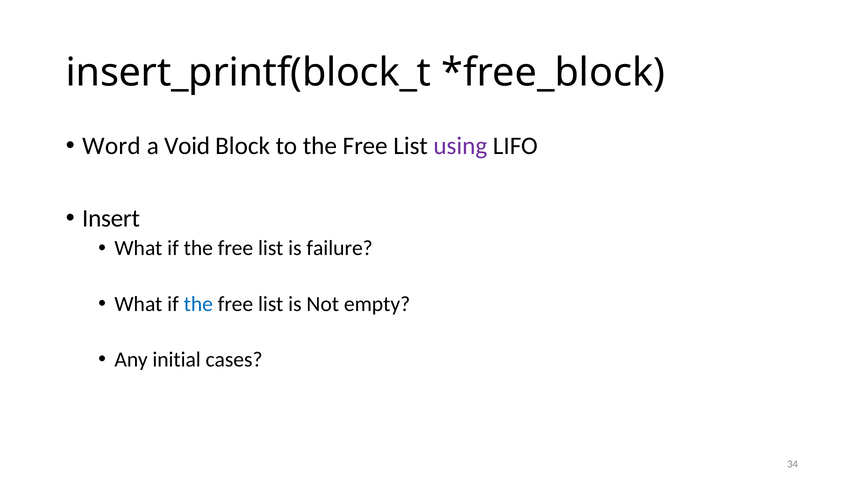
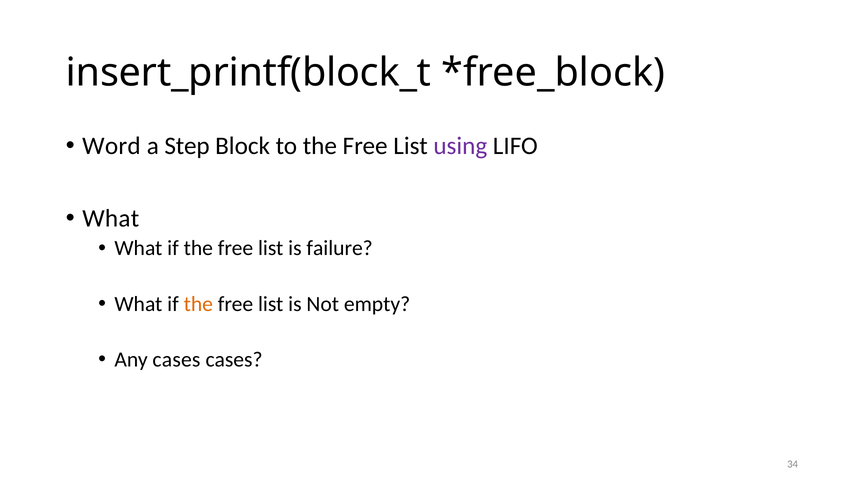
Void: Void -> Step (187, 146)
Insert: Insert -> What (111, 219)
the colour: blue -> orange (198, 304)
Any initial: initial -> cases (176, 360)
